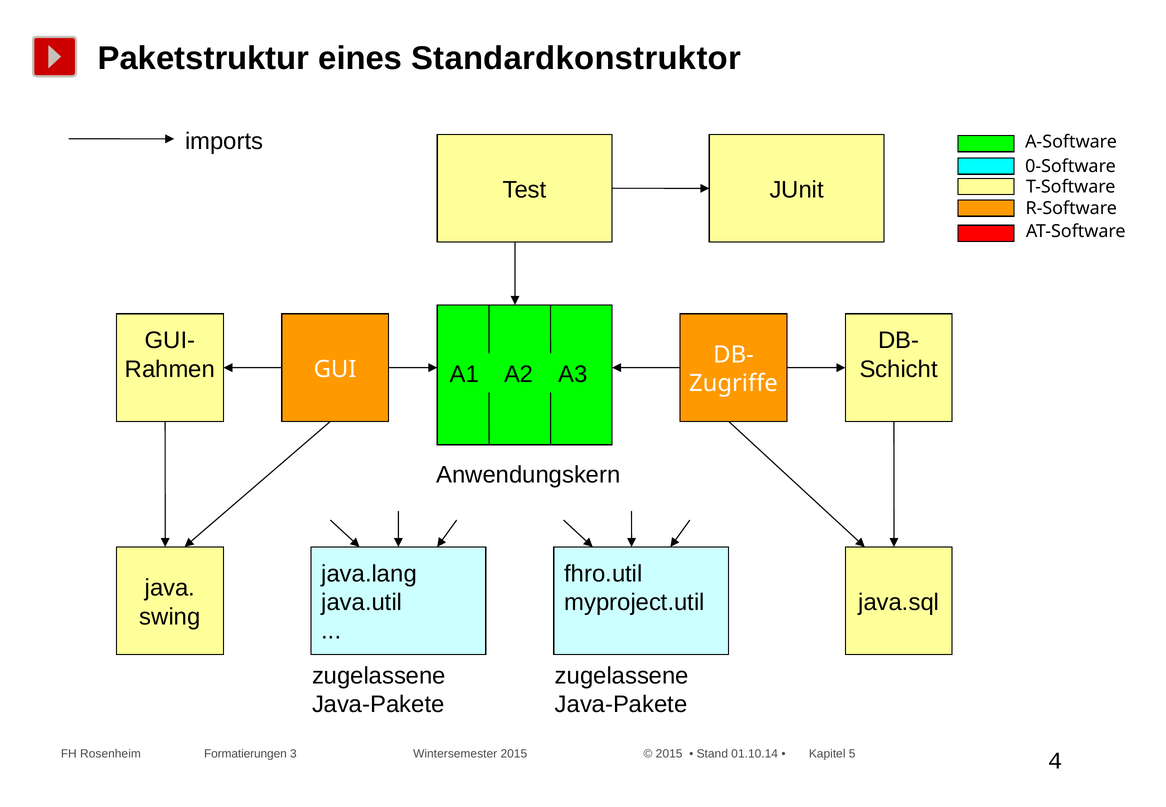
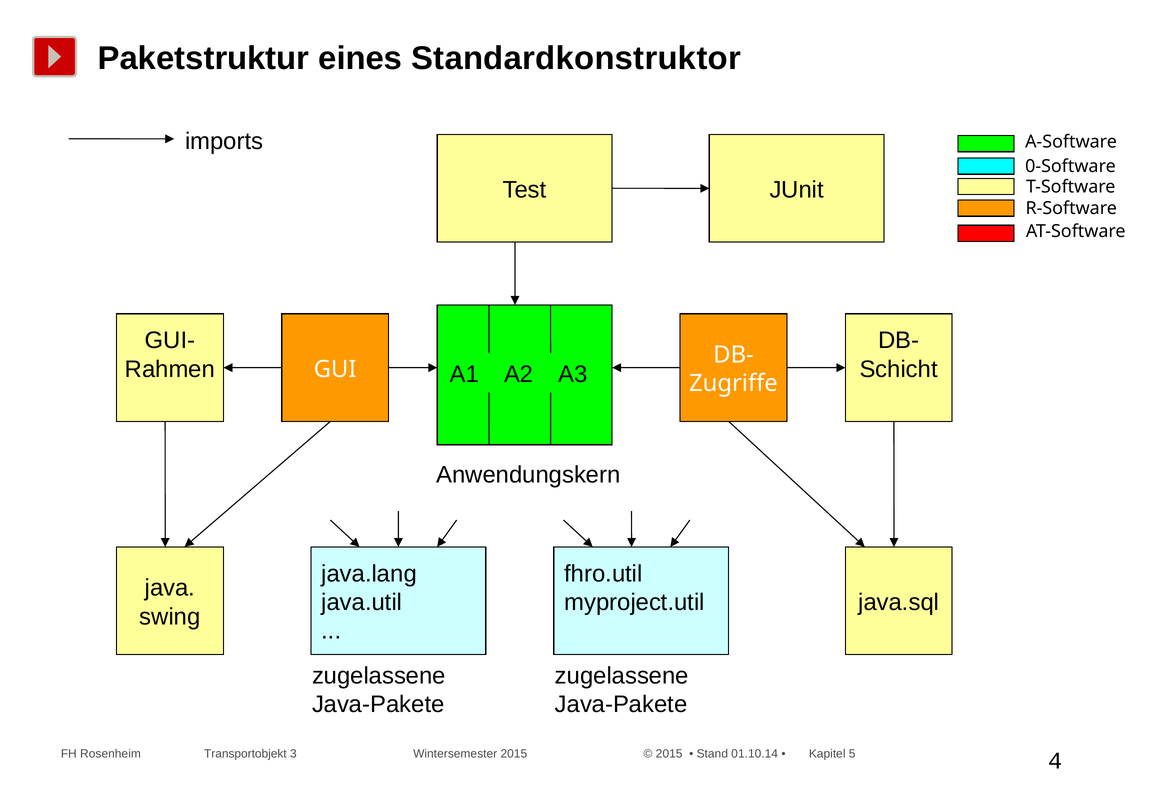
Formatierungen: Formatierungen -> Transportobjekt (245, 754)
